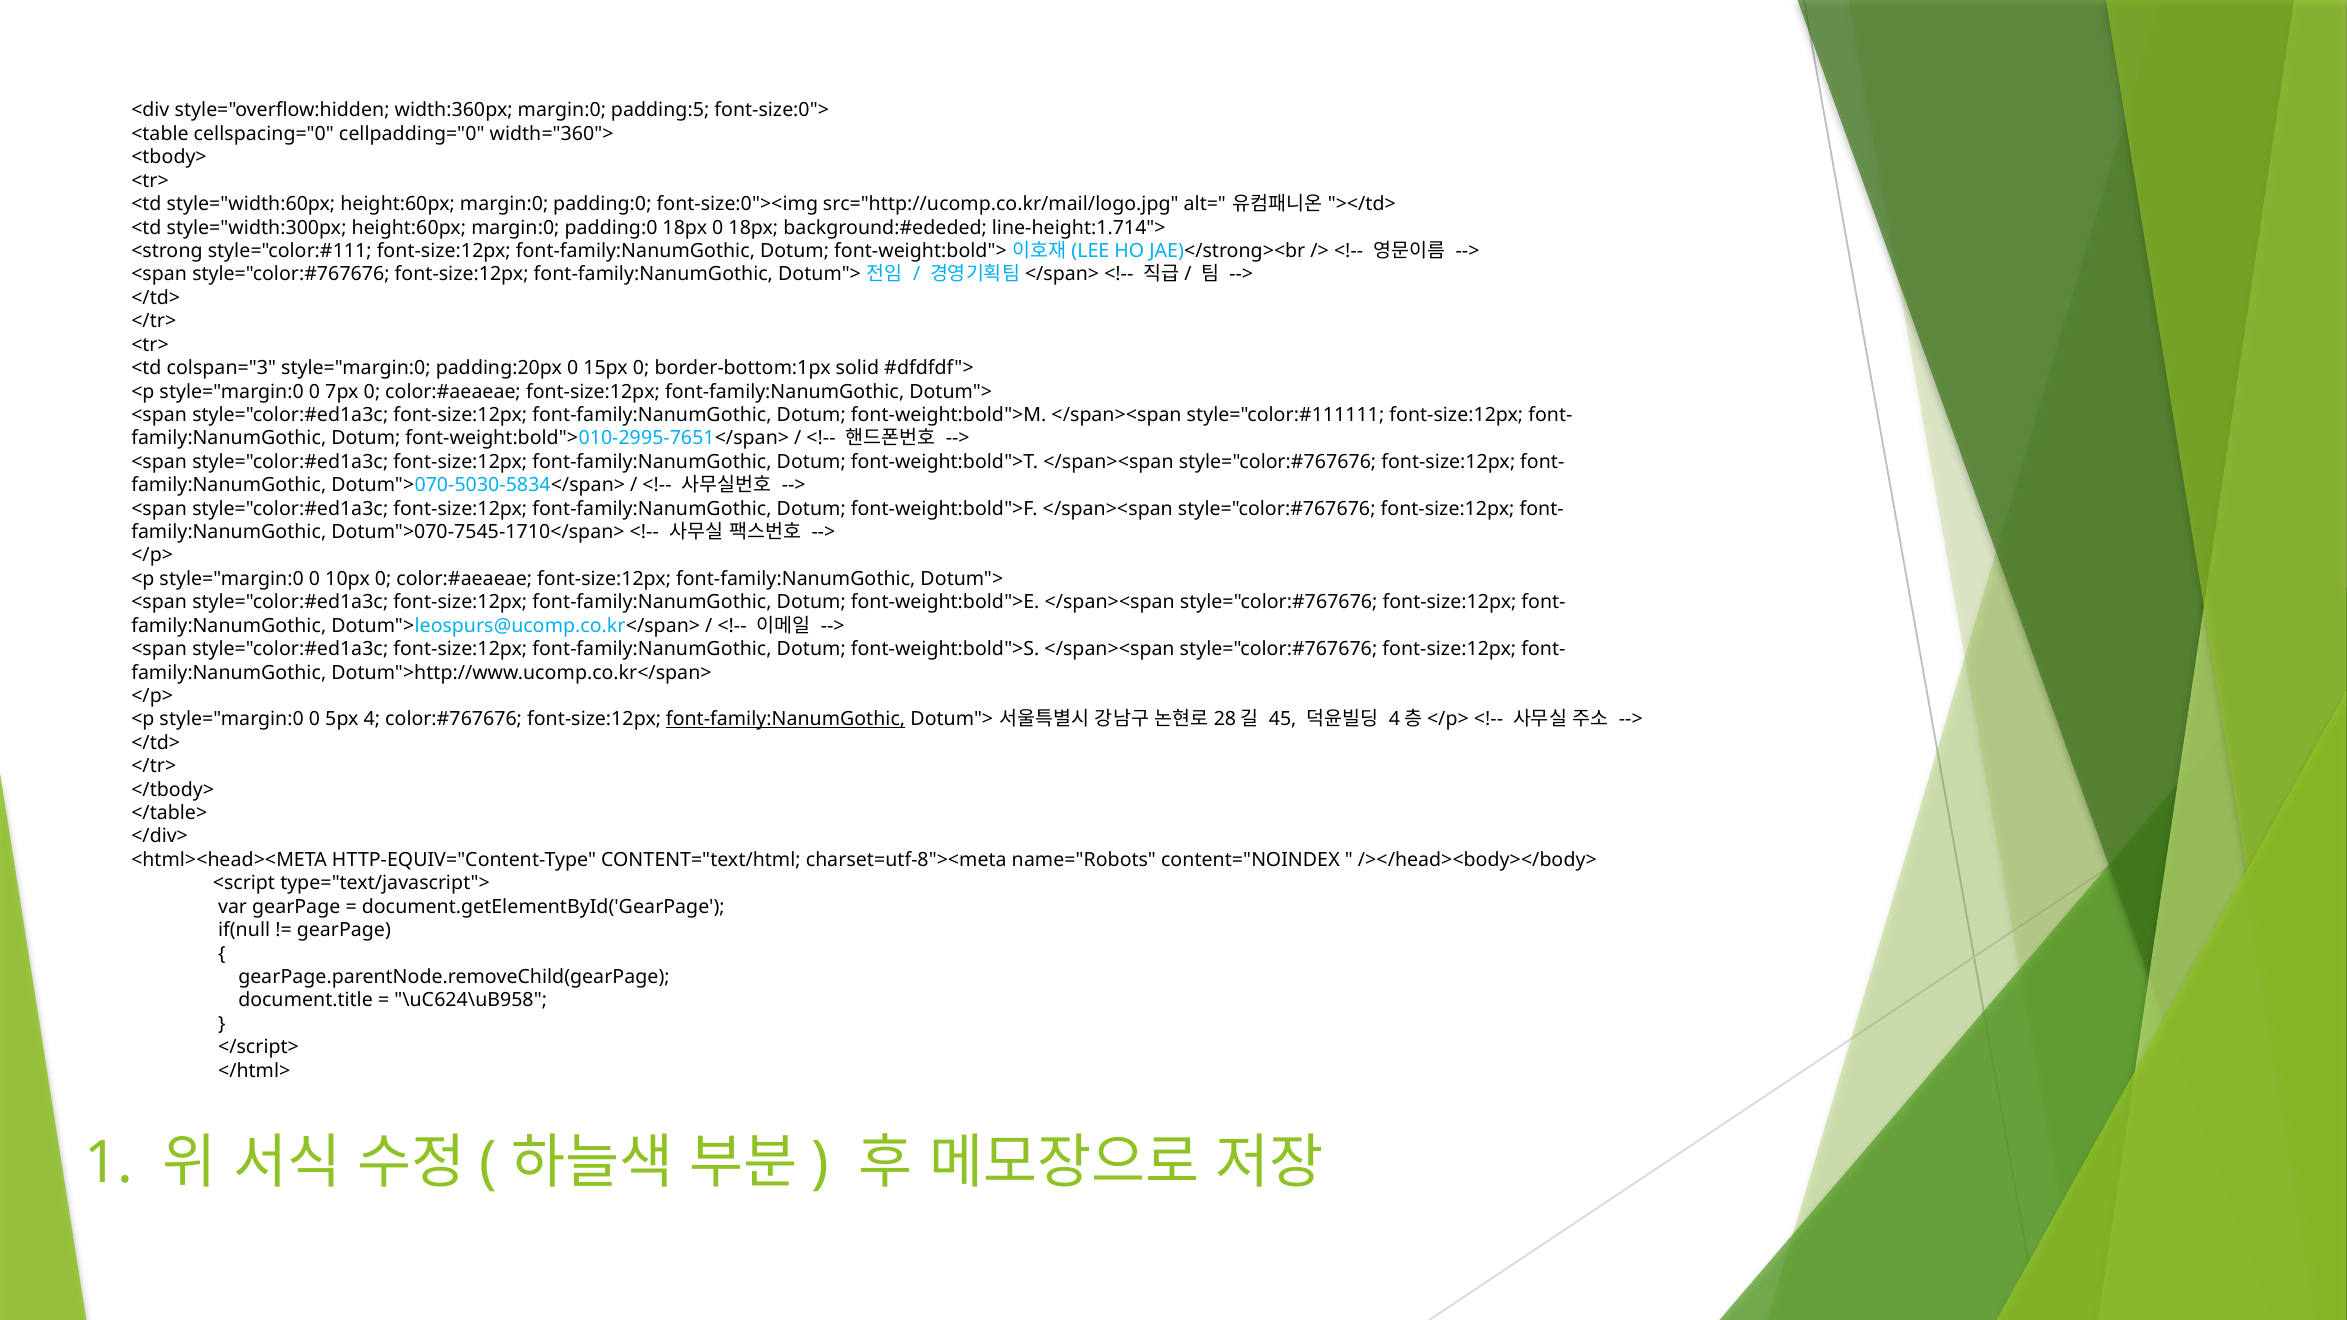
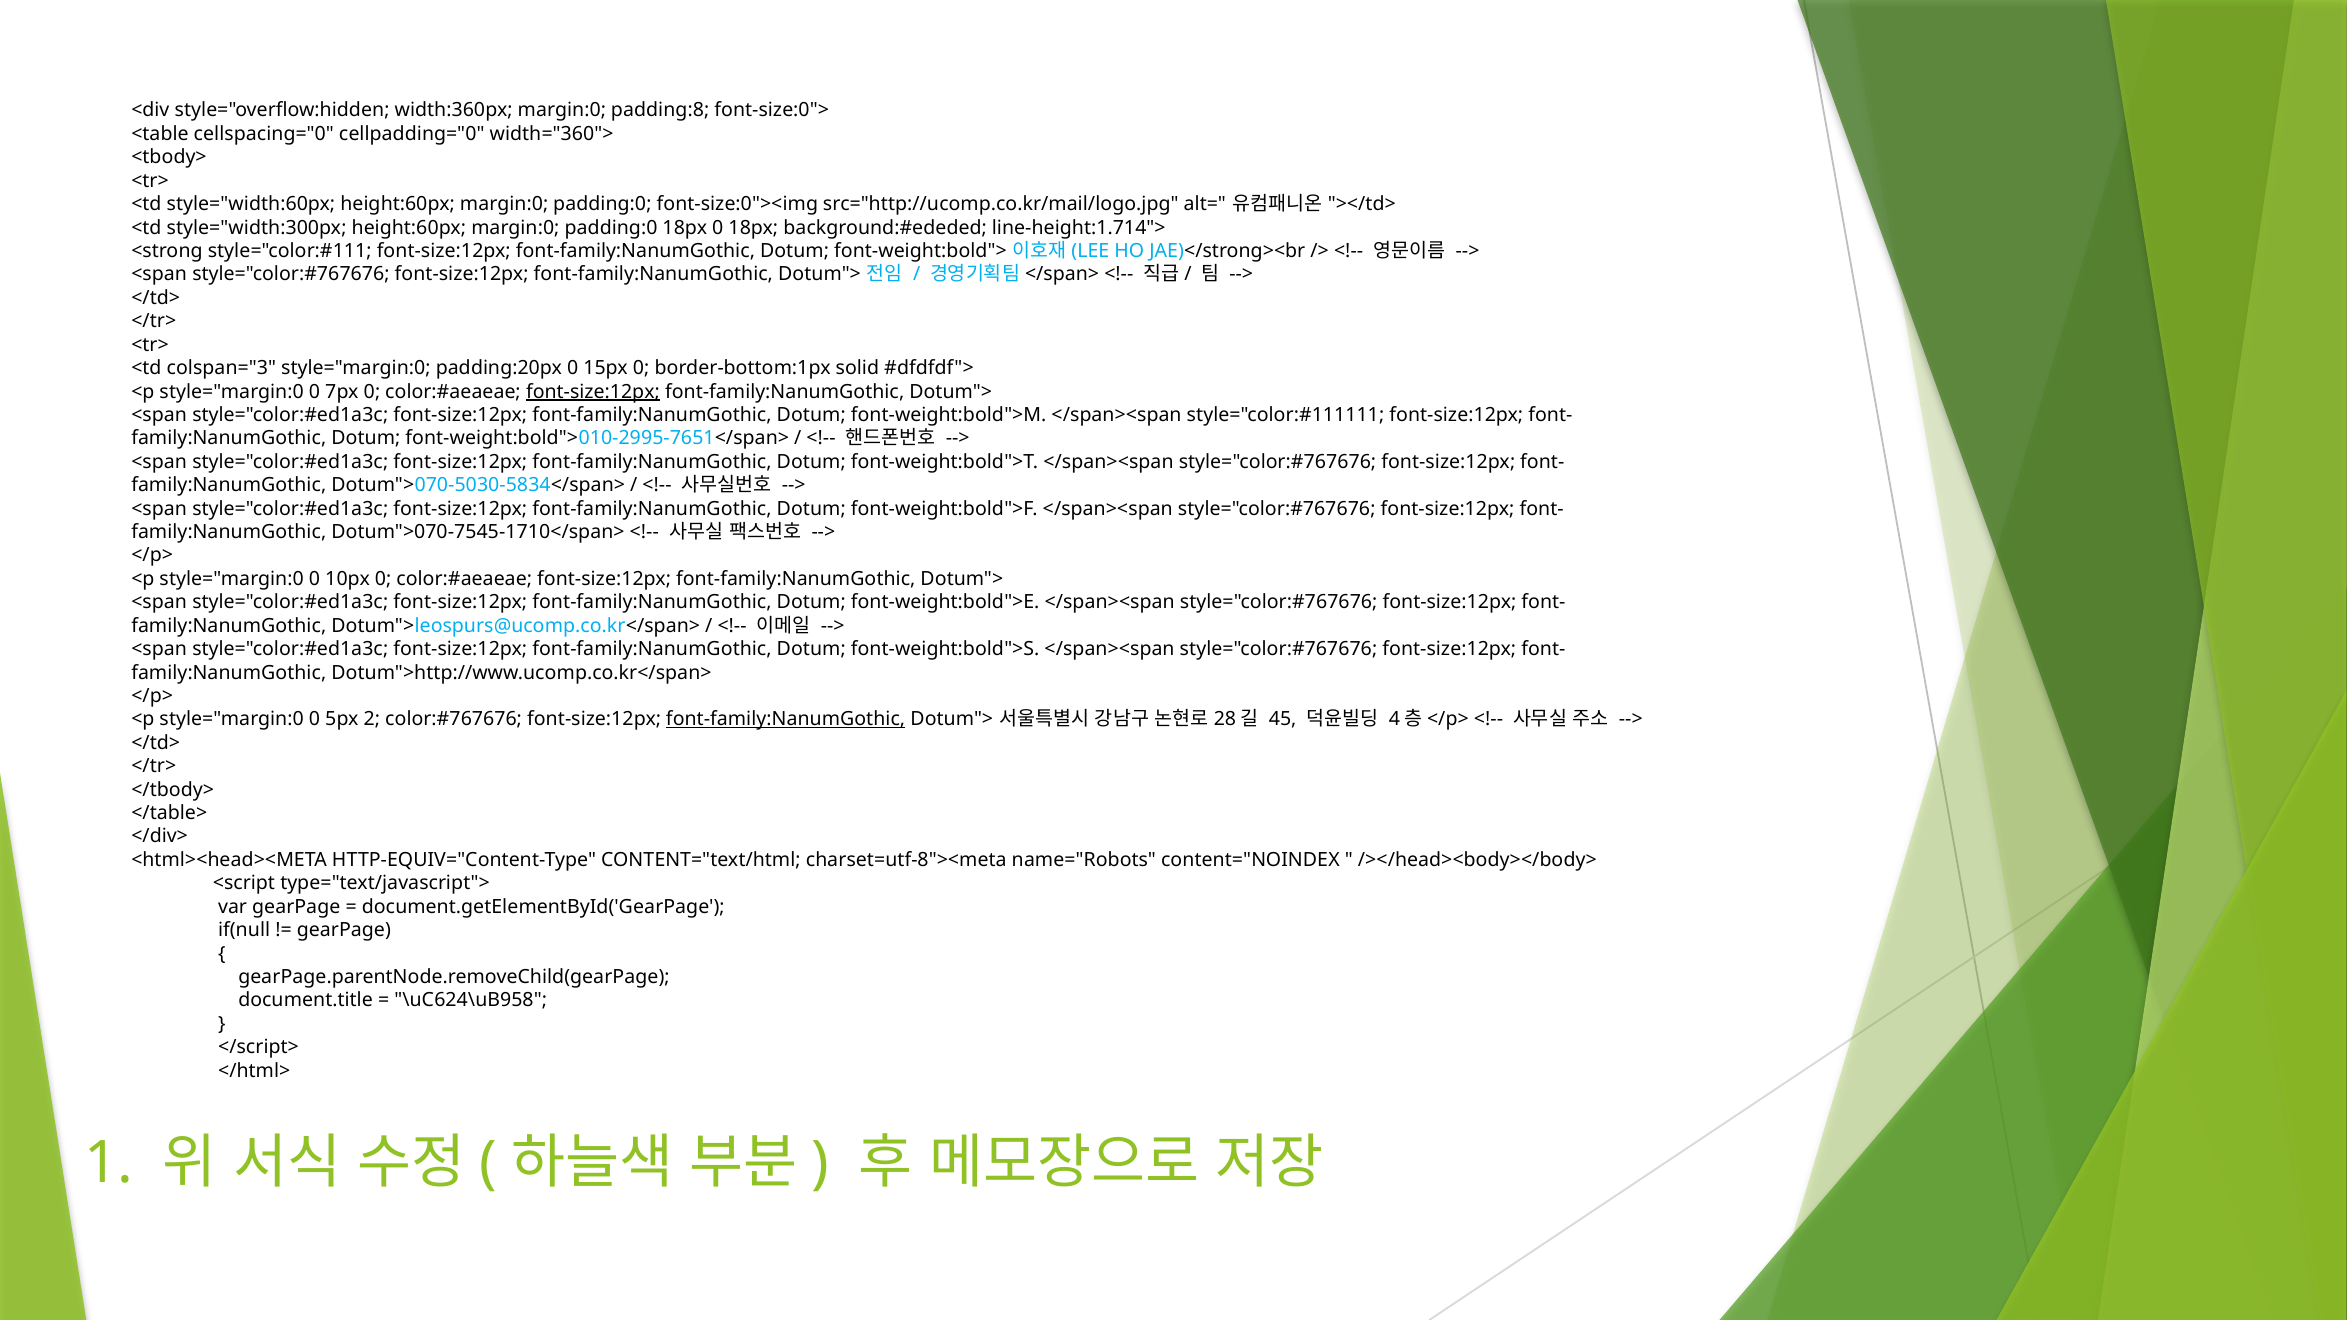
padding:5: padding:5 -> padding:8 (660, 111)
font-size:12px underline: none -> present (593, 392)
4: 4 -> 2 (372, 720)
